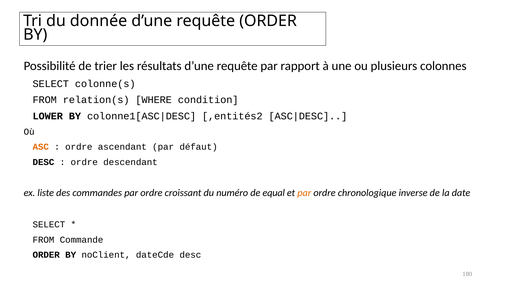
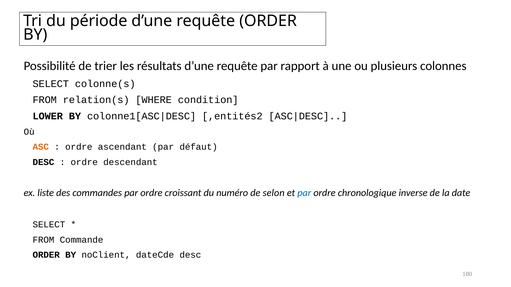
donnée: donnée -> période (99, 21)
equal: equal -> selon (274, 193)
par colour: orange -> blue (304, 193)
